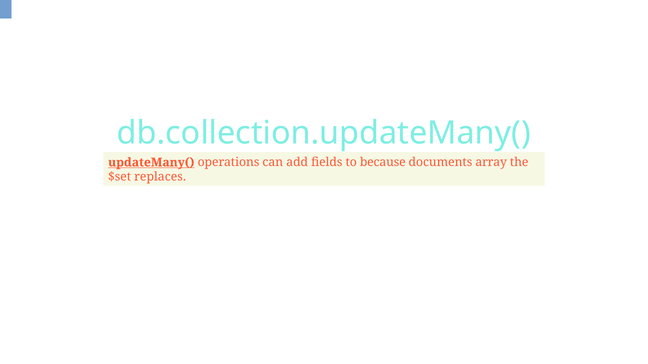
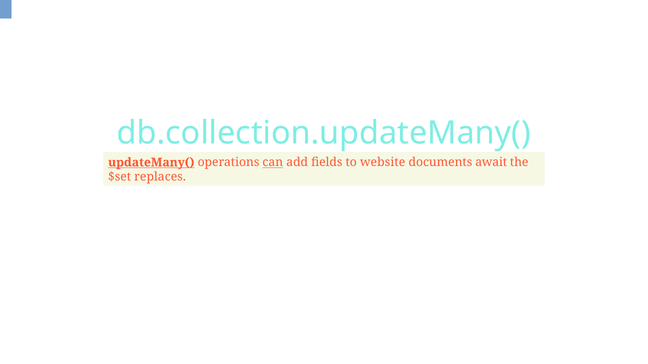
can underline: none -> present (273, 163)
because: because -> website (383, 163)
array: array -> await (491, 163)
